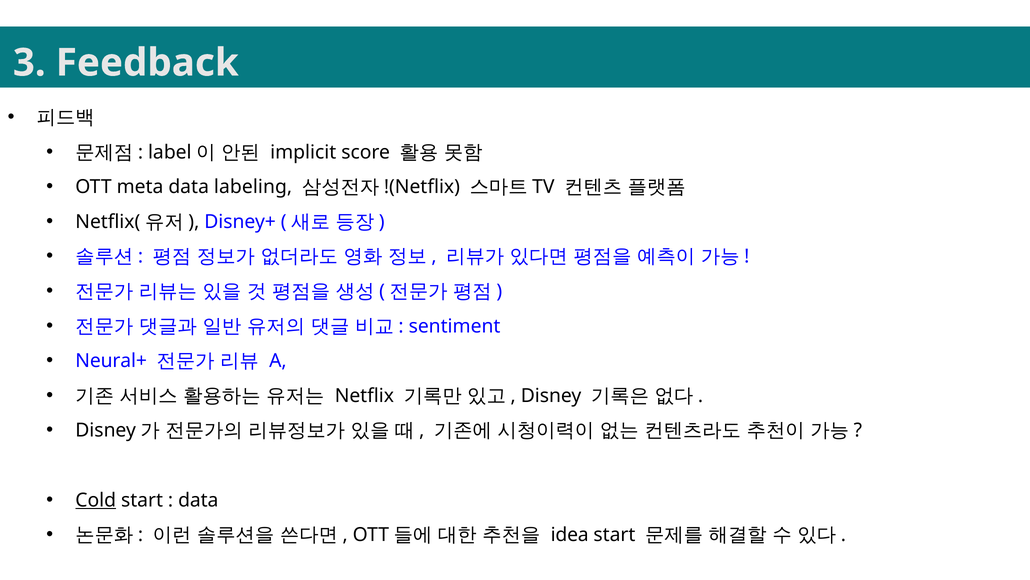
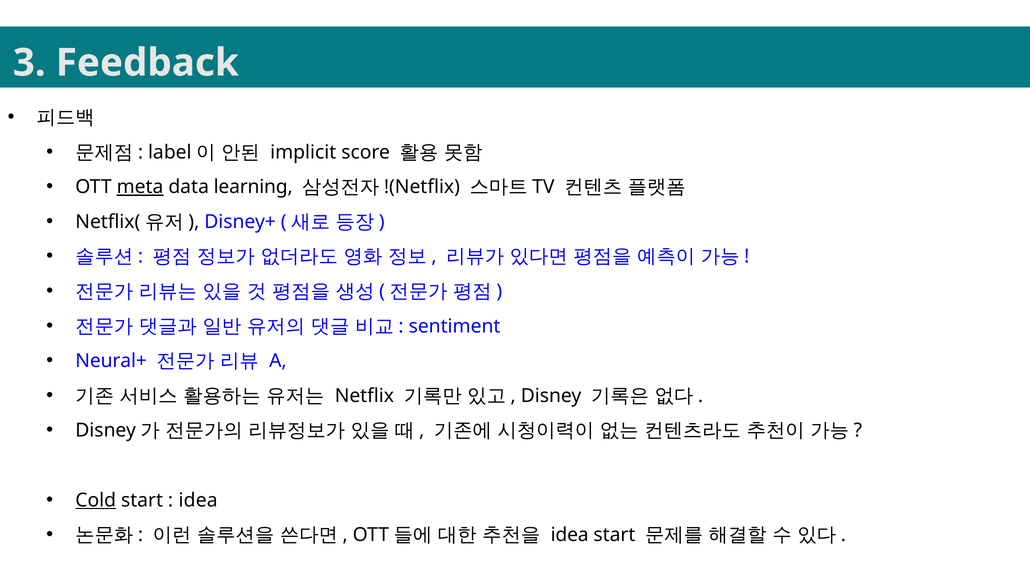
meta underline: none -> present (140, 187)
labeling: labeling -> learning (253, 187)
data: data -> idea (198, 500)
